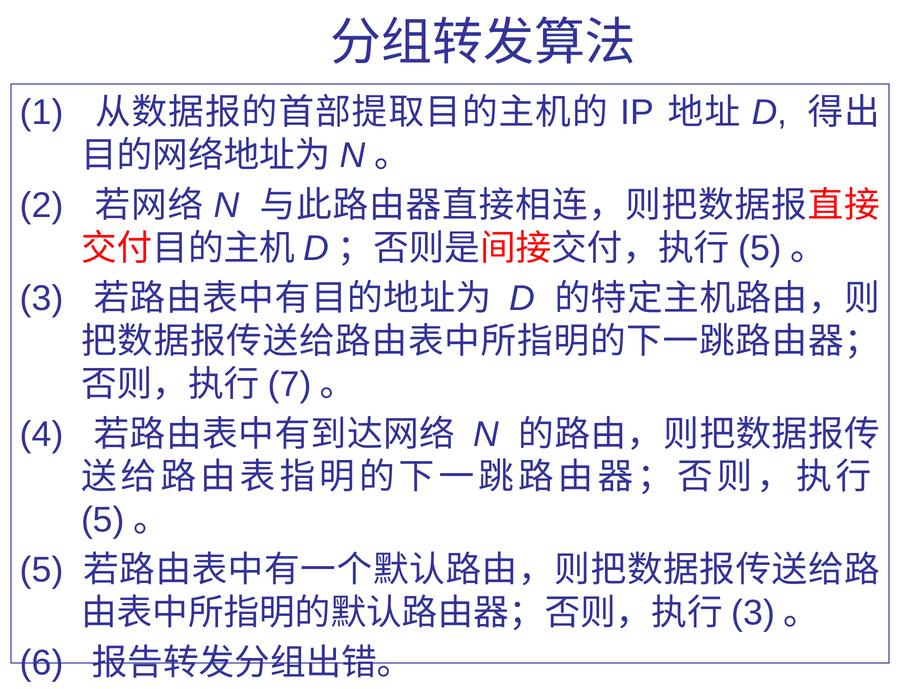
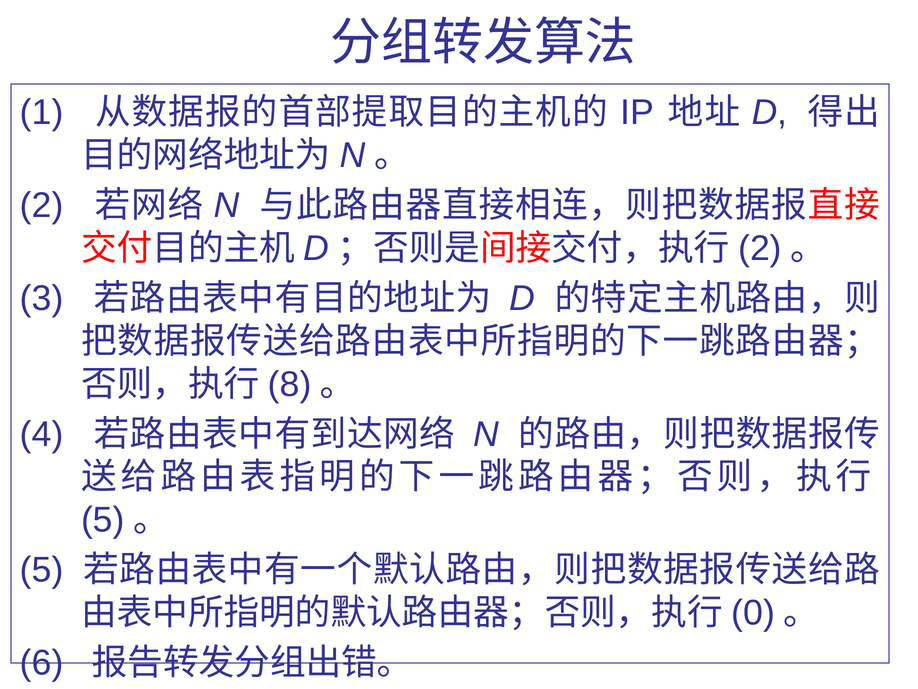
5: 5 -> 2 (760, 248)
7: 7 -> 8 (290, 384)
3: 3 -> 0 (753, 613)
